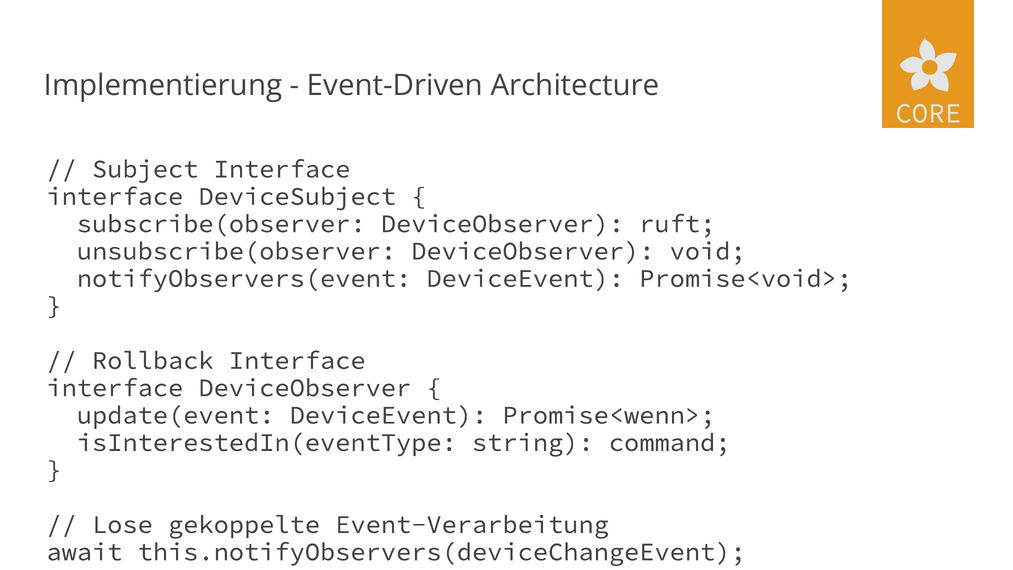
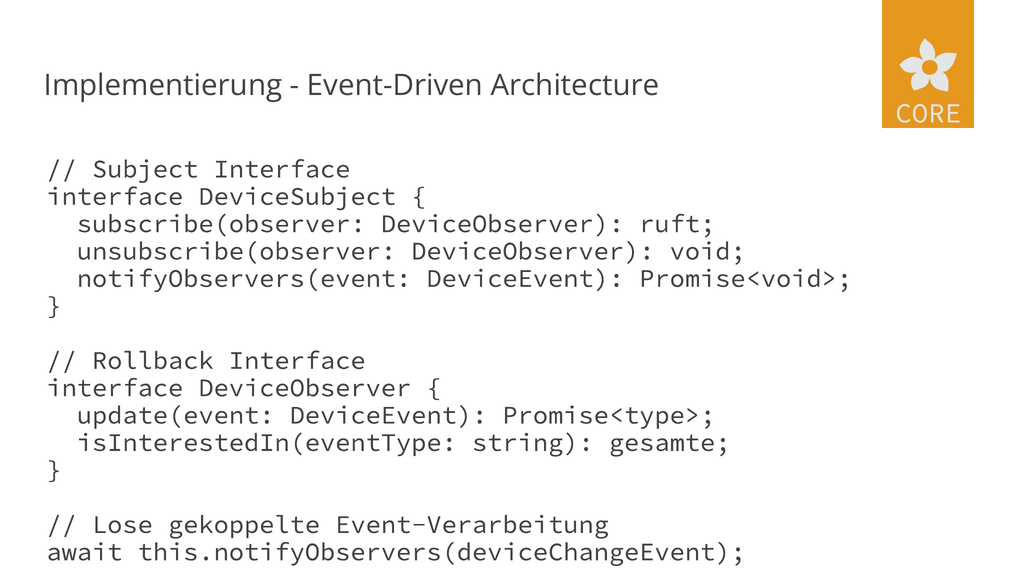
Promise<wenn>: Promise<wenn> -> Promise<type> (609, 415)
command: command -> gesamte (670, 442)
